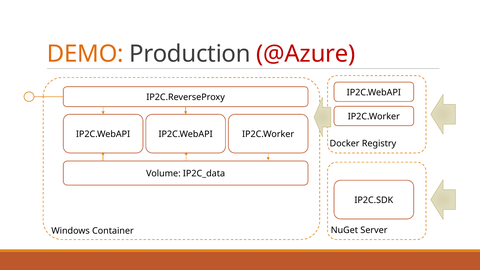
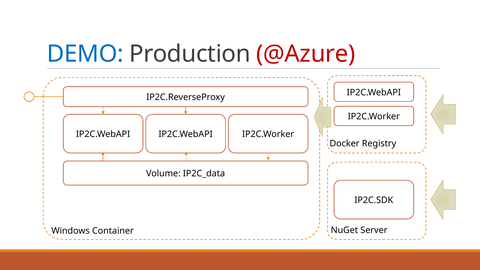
DEMO colour: orange -> blue (85, 54)
